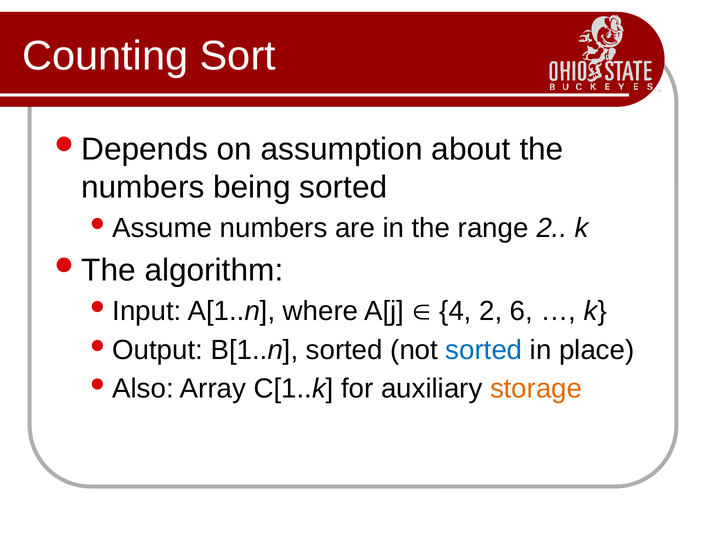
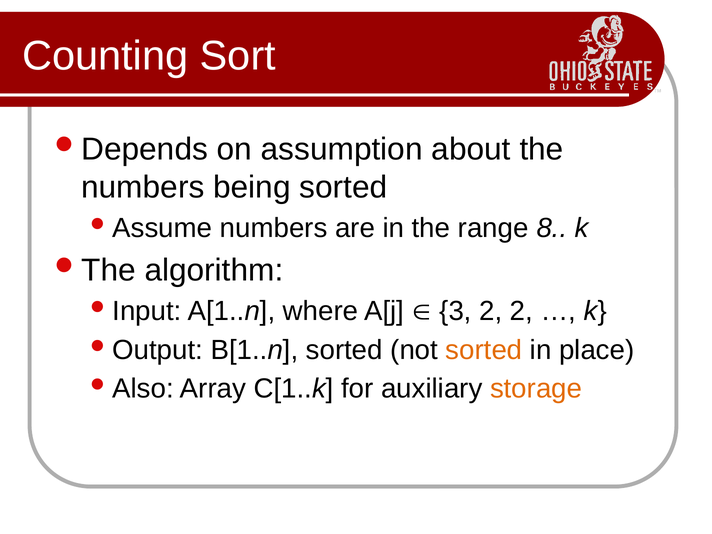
range 2: 2 -> 8 (552, 228)
4: 4 -> 3 (456, 311)
2 6: 6 -> 2 (521, 311)
sorted colour: blue -> orange (484, 350)
